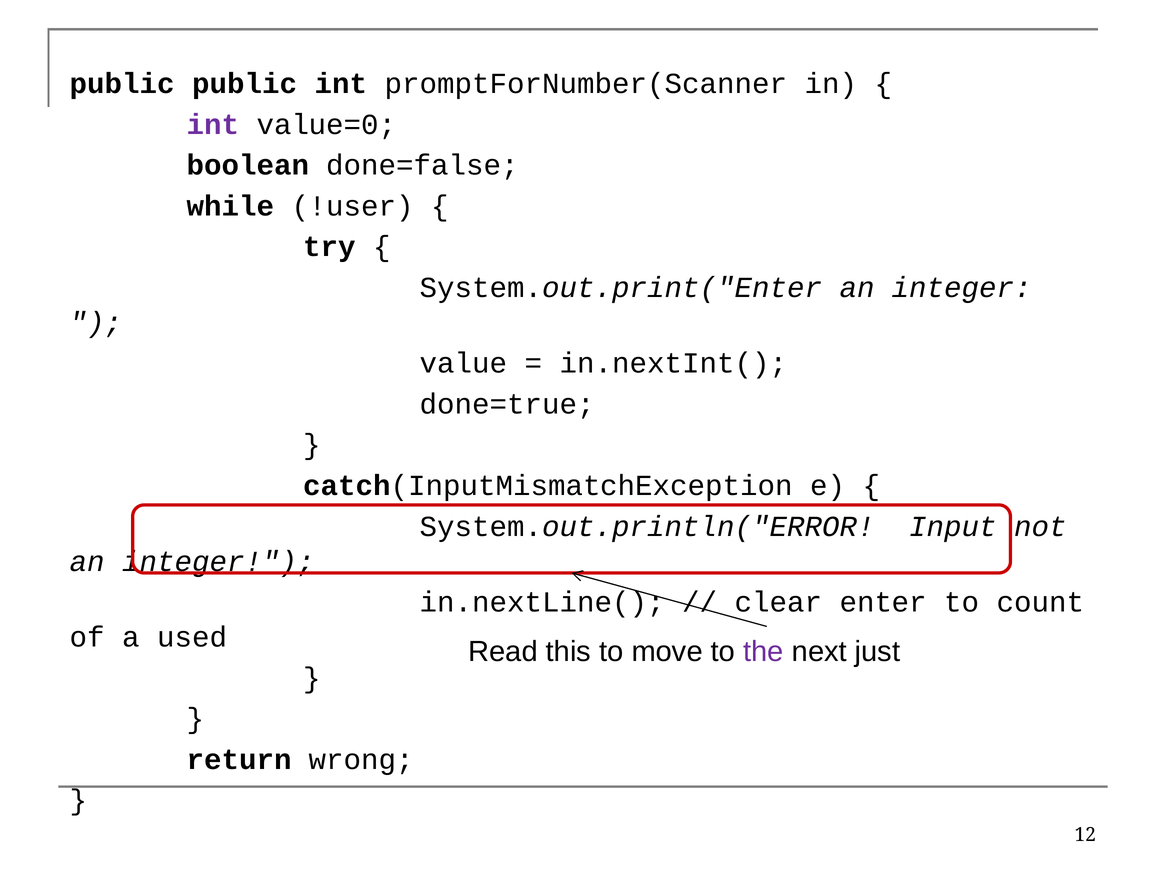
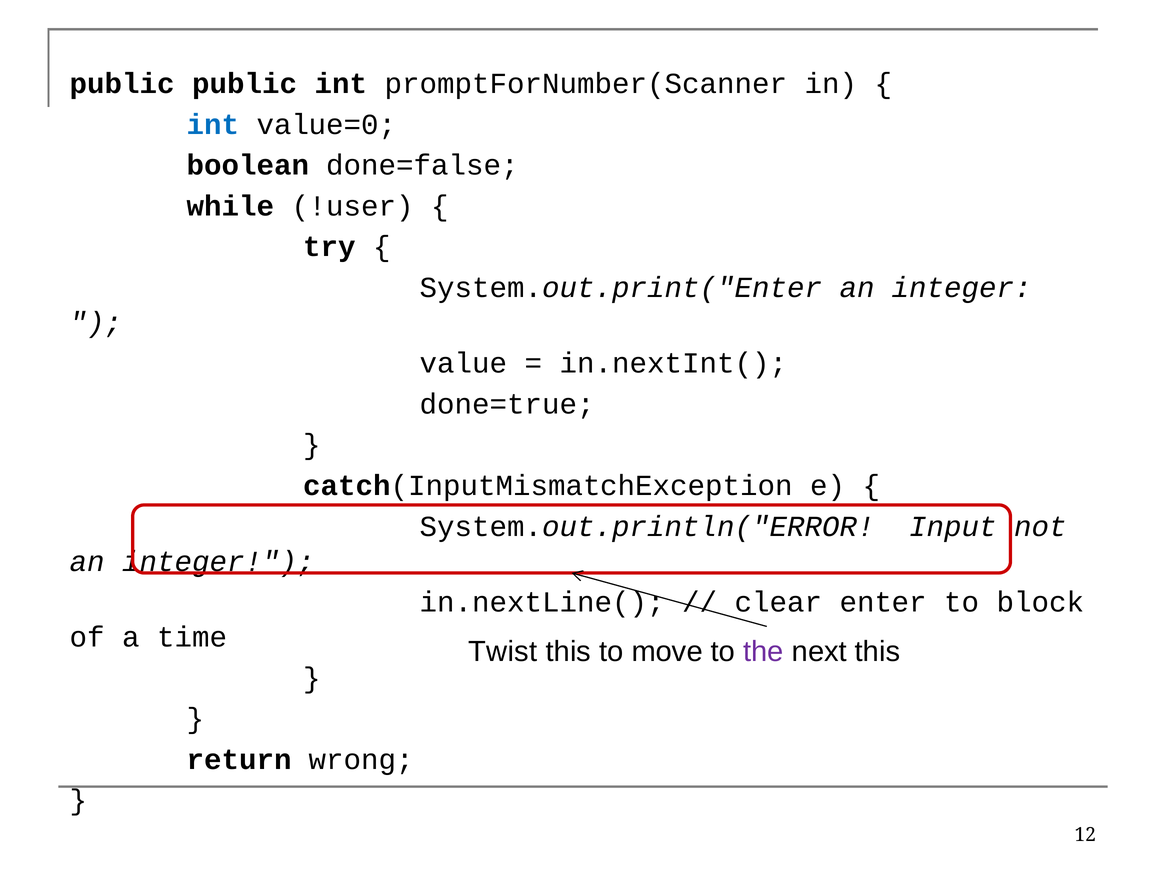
int colour: purple -> blue (213, 124)
count: count -> block (1041, 603)
used: used -> time (192, 638)
Read: Read -> Twist (503, 652)
next just: just -> this (877, 652)
